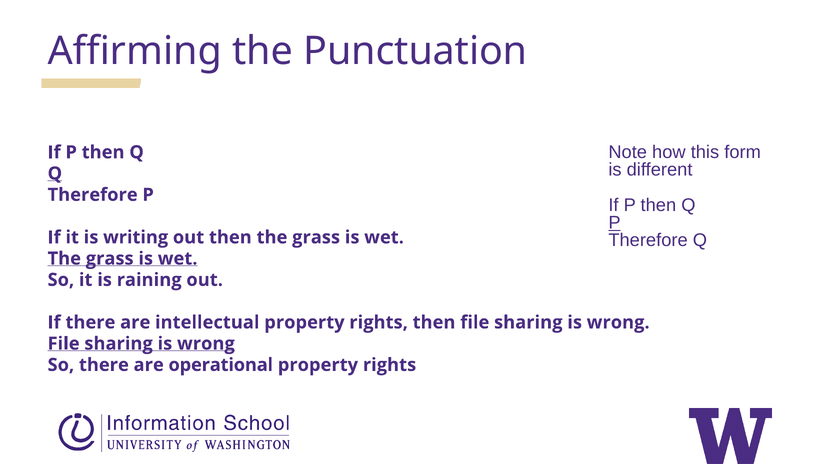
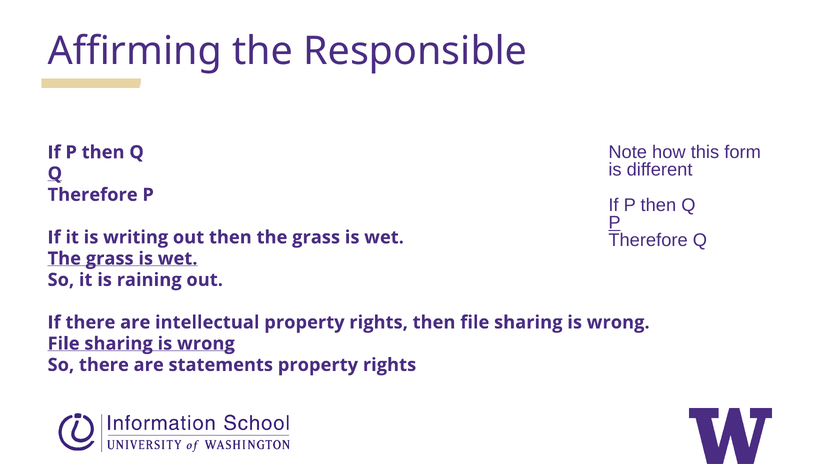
Punctuation: Punctuation -> Responsible (415, 51)
operational: operational -> statements (221, 365)
